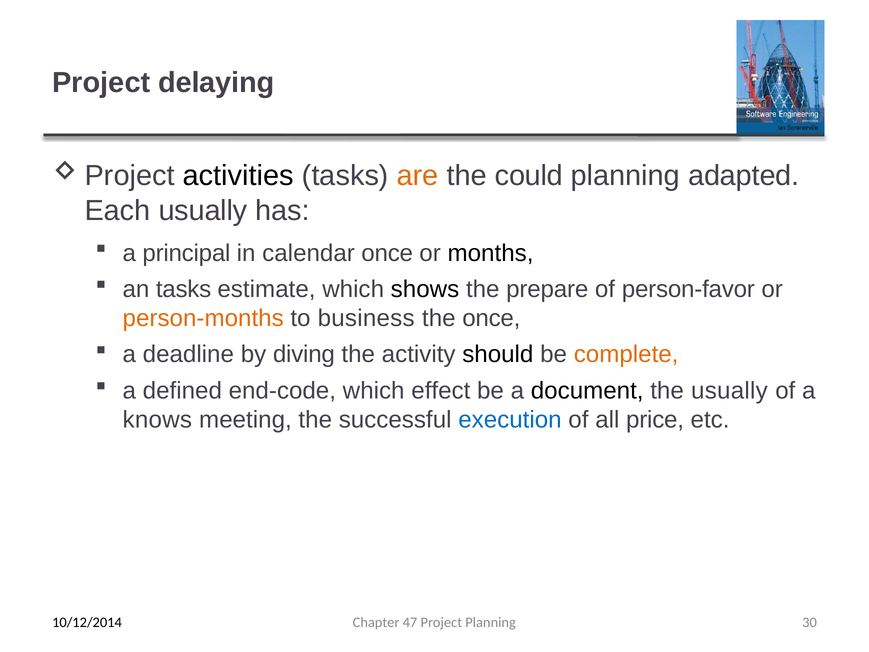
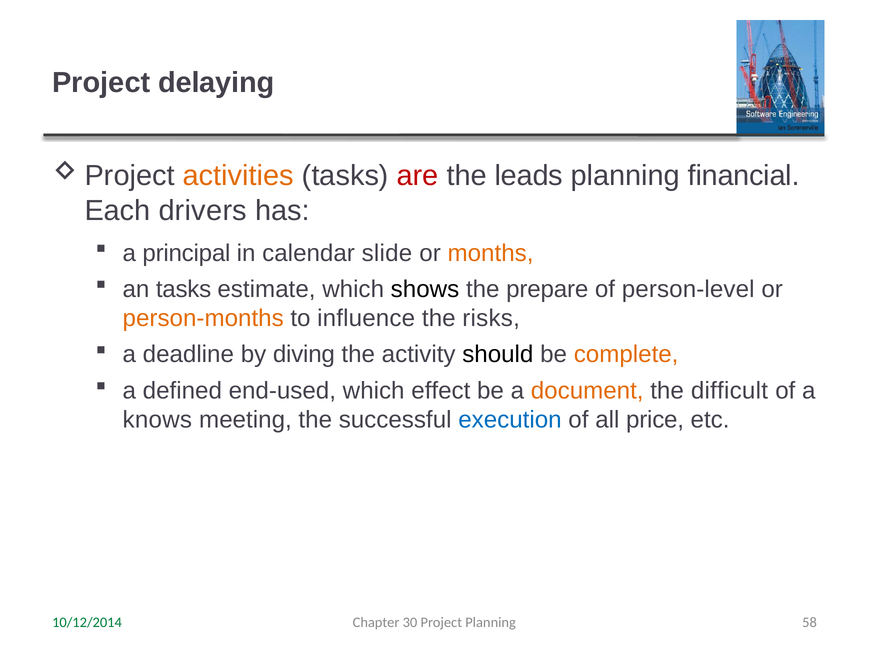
activities colour: black -> orange (238, 176)
are colour: orange -> red (418, 176)
could: could -> leads (529, 176)
adapted: adapted -> financial (744, 176)
Each usually: usually -> drivers (203, 211)
calendar once: once -> slide (387, 253)
months colour: black -> orange (491, 253)
person-favor: person-favor -> person-level (688, 289)
business: business -> influence (366, 318)
the once: once -> risks (491, 318)
end-code: end-code -> end-used (282, 391)
document colour: black -> orange (587, 391)
the usually: usually -> difficult (729, 391)
47: 47 -> 30 (410, 622)
30: 30 -> 58 (810, 622)
10/12/2014 colour: black -> green (87, 622)
